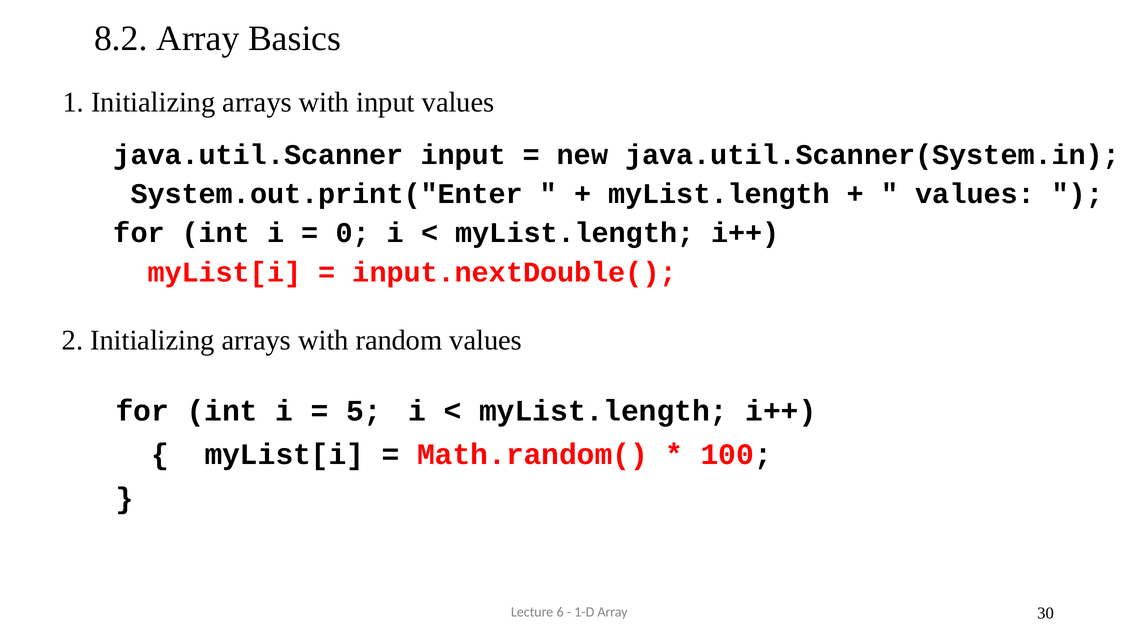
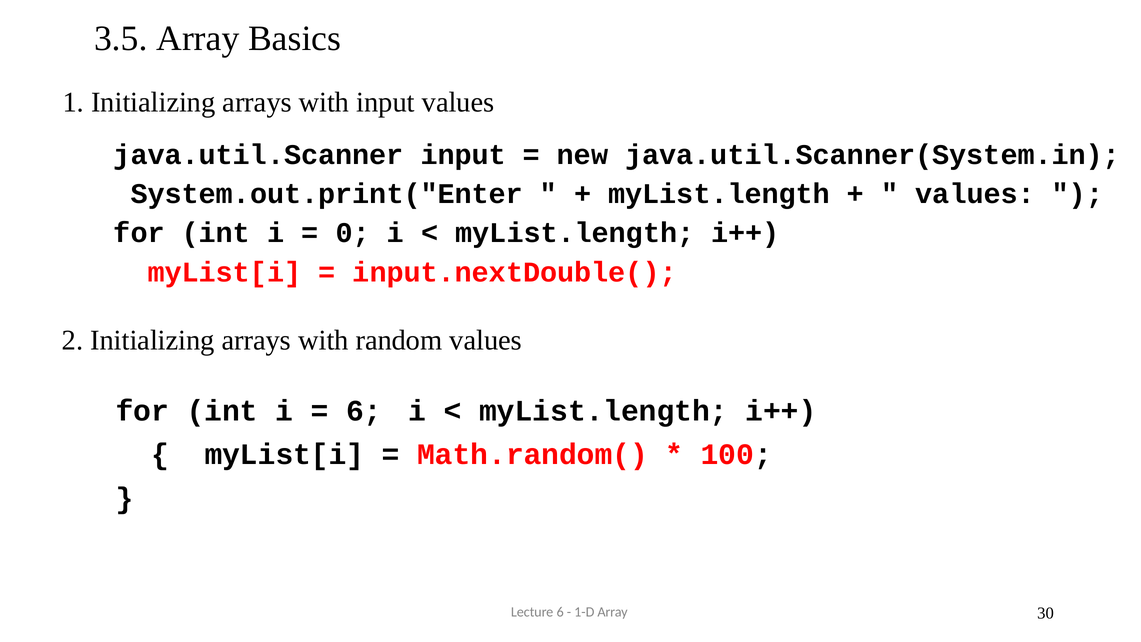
8.2: 8.2 -> 3.5 (121, 38)
5: 5 -> 6 (364, 411)
